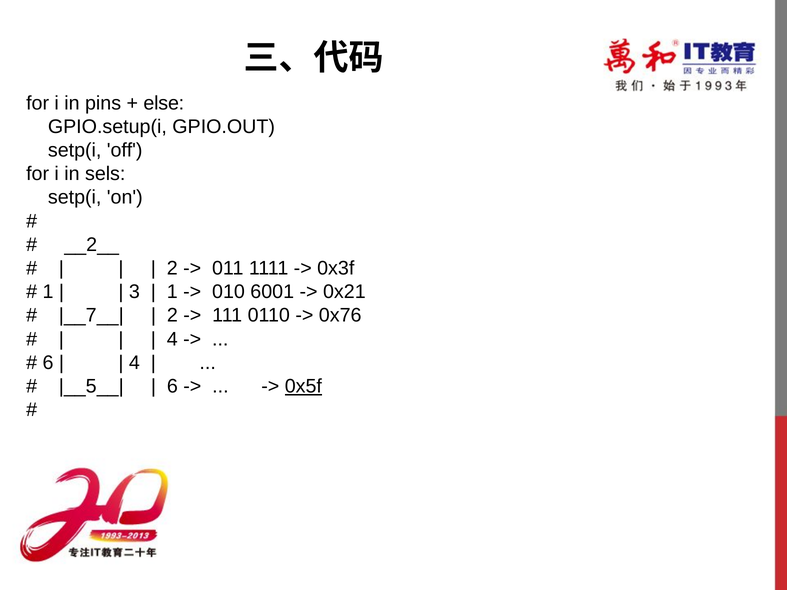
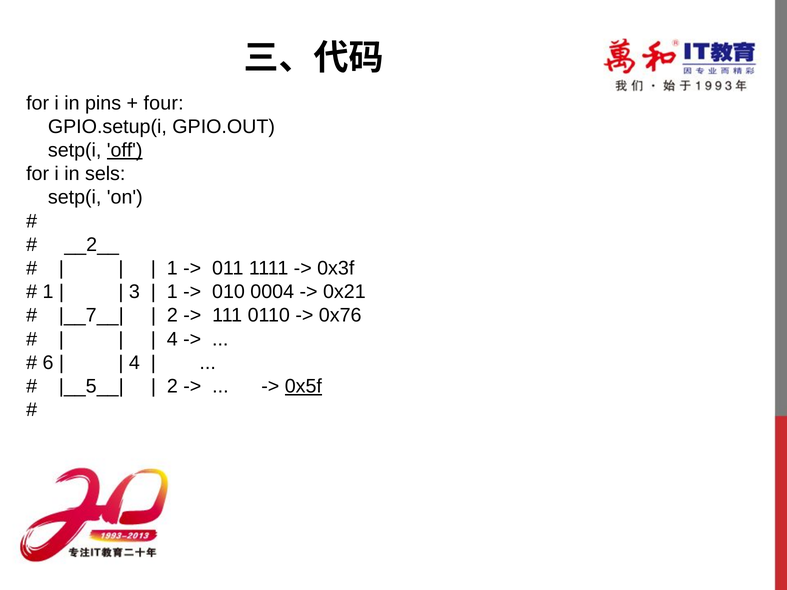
else: else -> four (164, 103)
off underline: none -> present (125, 150)
2: 2 -> 1 (172, 268)
6001: 6001 -> 0004 (272, 292)
6: 6 -> 2 (172, 386)
